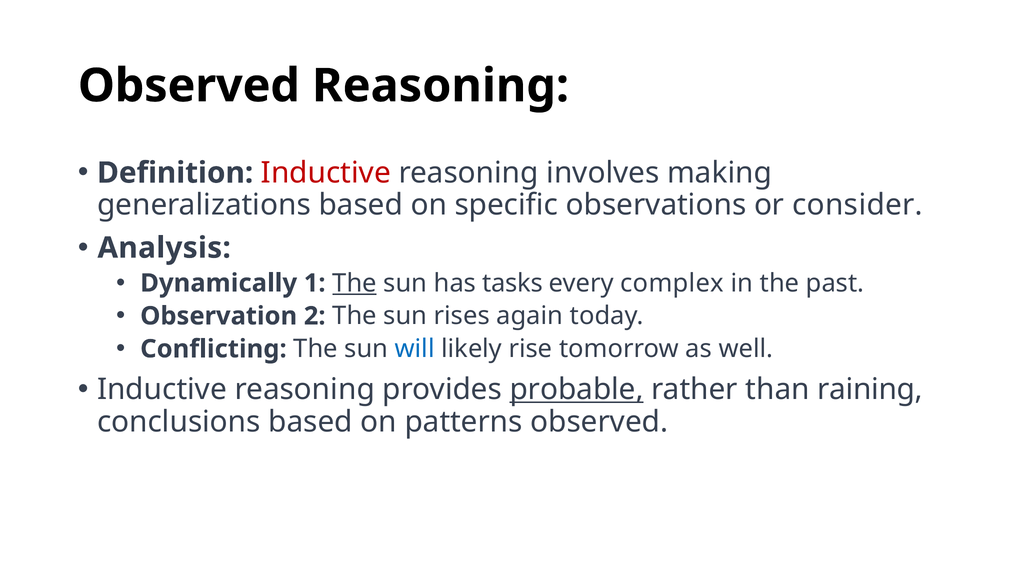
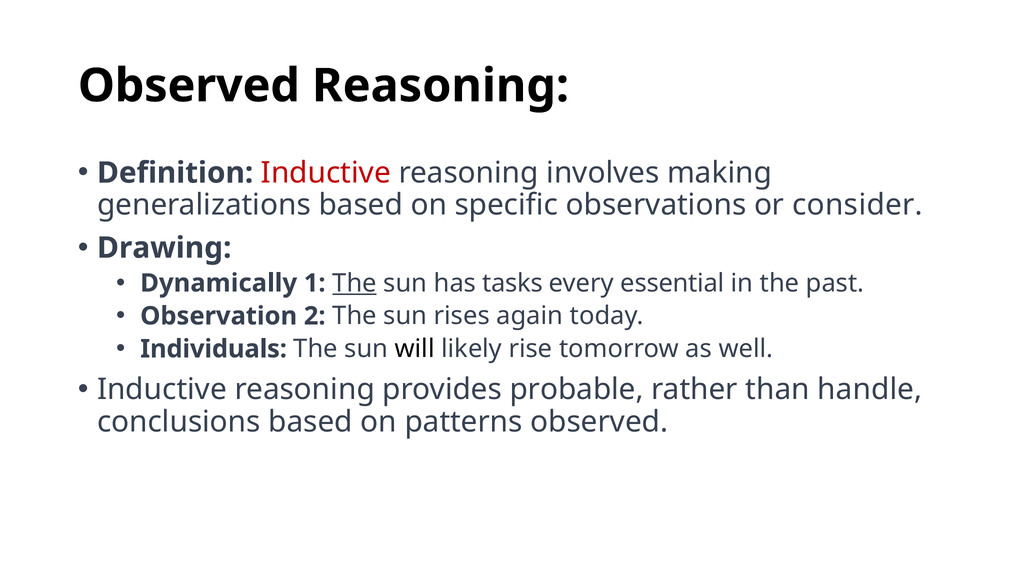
Analysis: Analysis -> Drawing (164, 248)
complex: complex -> essential (672, 283)
Conflicting: Conflicting -> Individuals (214, 349)
will colour: blue -> black (415, 349)
probable underline: present -> none (577, 389)
raining: raining -> handle (870, 389)
